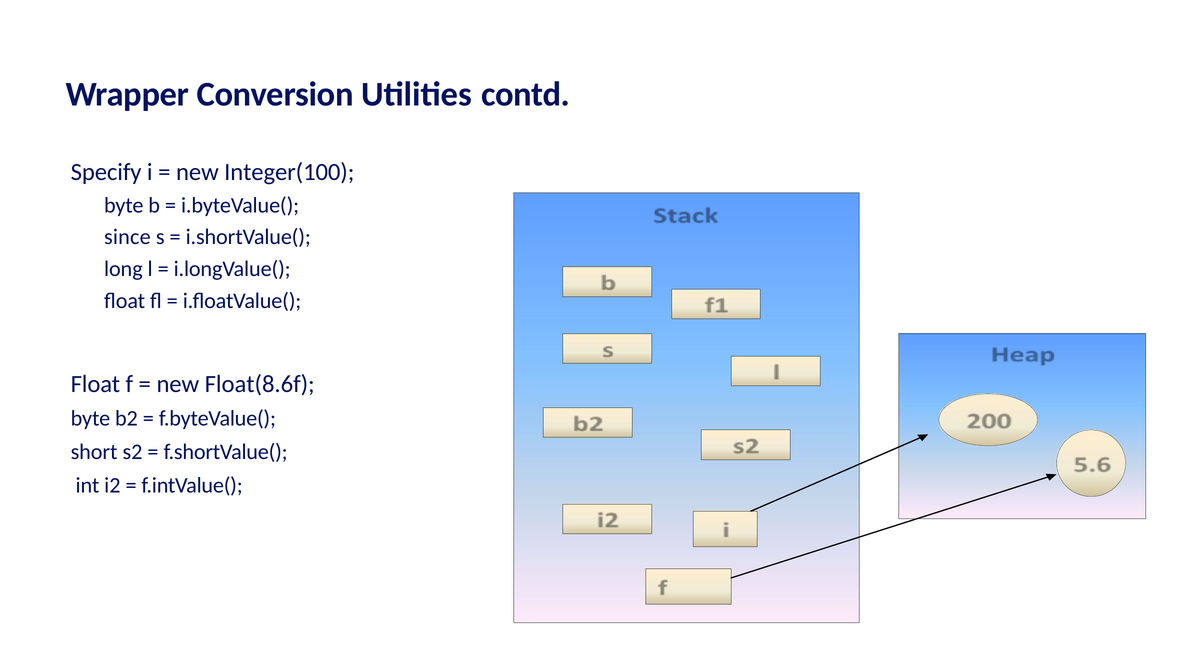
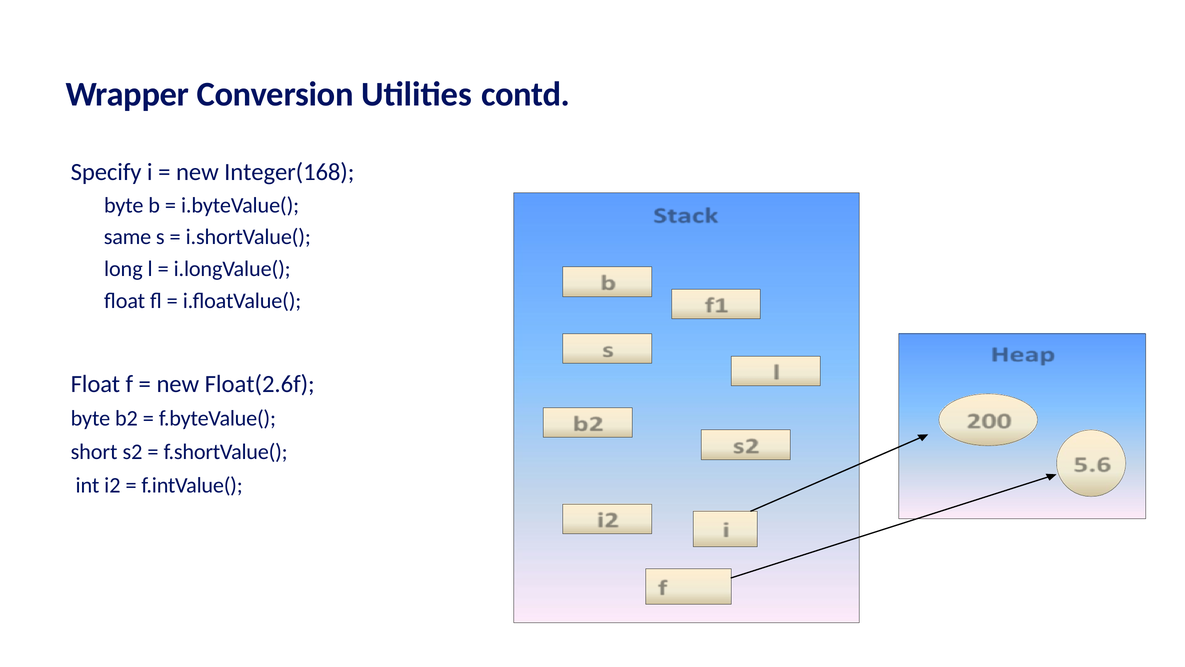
Integer(100: Integer(100 -> Integer(168 (289, 172)
since: since -> same (128, 237)
Float(8.6f: Float(8.6f -> Float(2.6f (260, 384)
